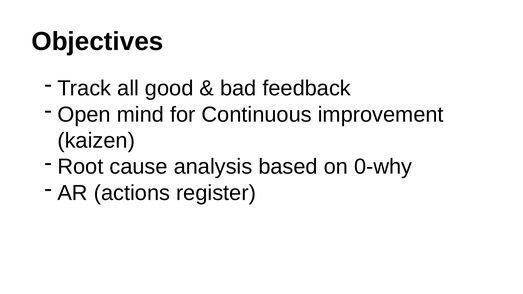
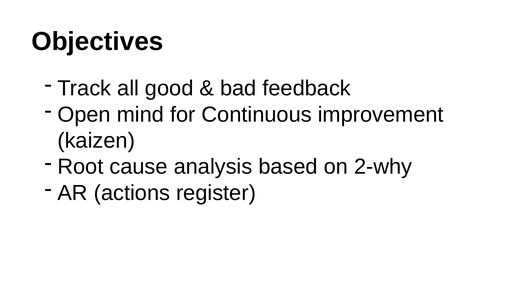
0-why: 0-why -> 2-why (383, 167)
